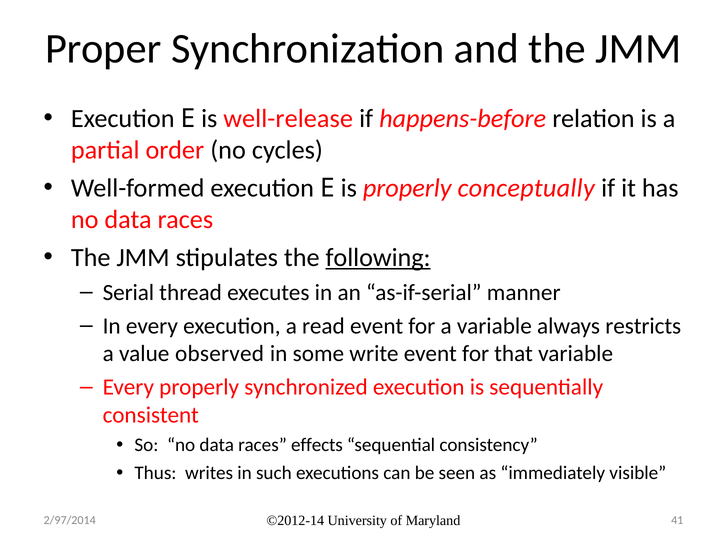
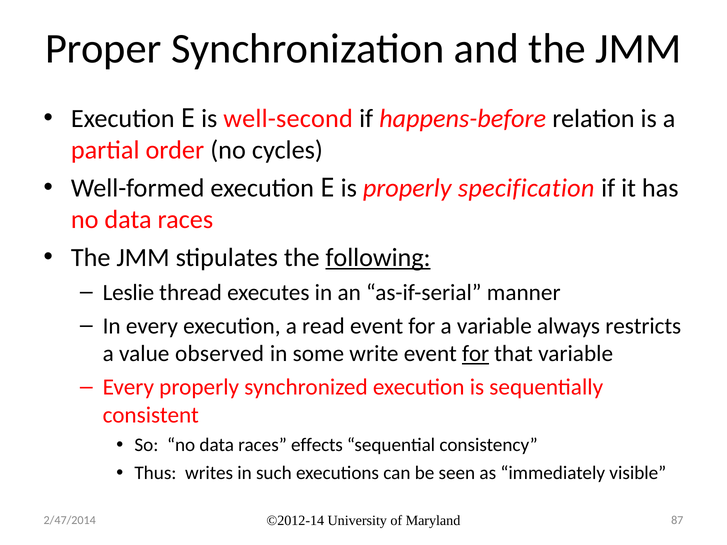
well-release: well-release -> well-second (288, 119)
conceptually: conceptually -> specification (526, 188)
Serial: Serial -> Leslie (128, 293)
for underline: none -> present (476, 354)
41: 41 -> 87 (677, 521)
2/97/2014: 2/97/2014 -> 2/47/2014 (70, 521)
